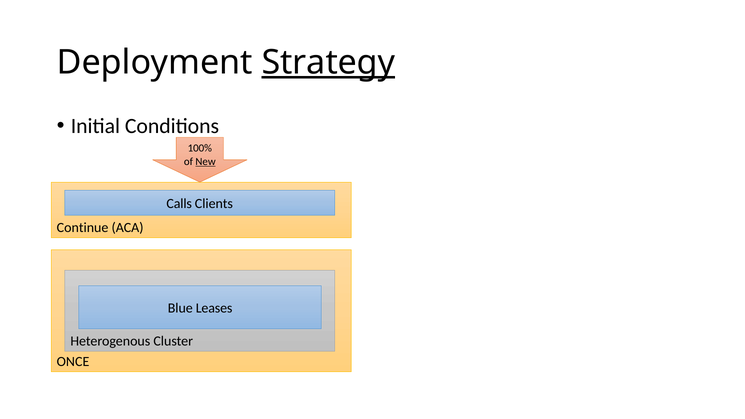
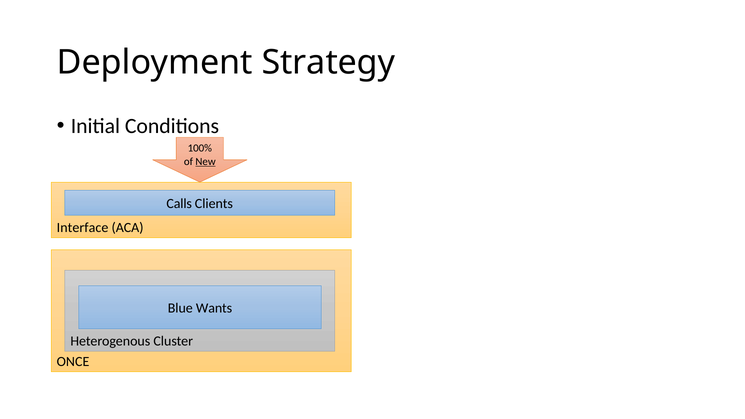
Strategy underline: present -> none (328, 63)
Continue: Continue -> Interface (83, 228)
Leases: Leases -> Wants (214, 308)
